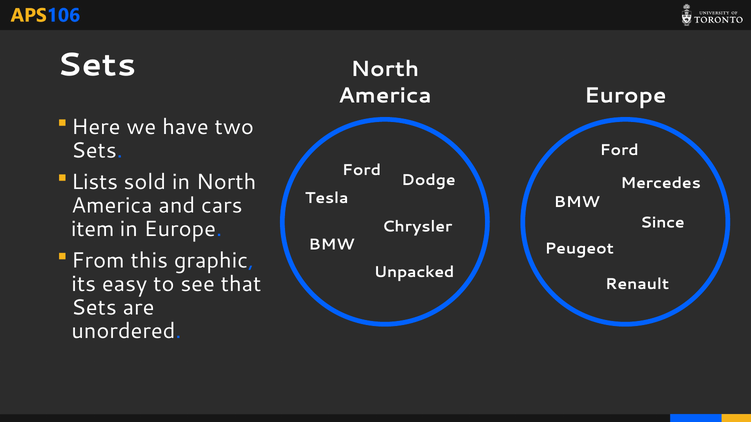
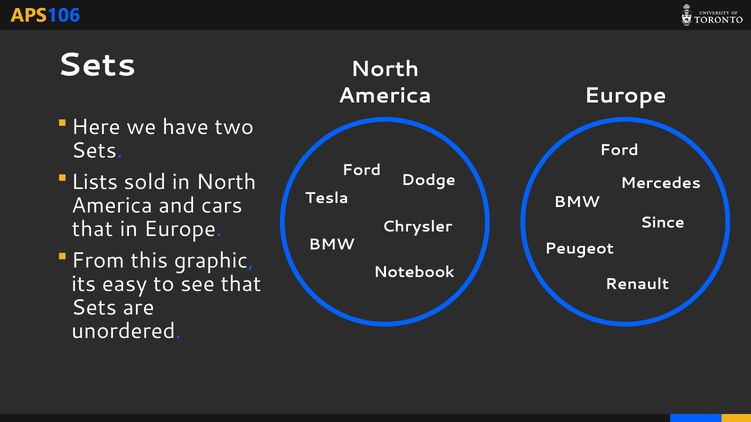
item: item -> that (92, 229)
Unpacked: Unpacked -> Notebook (414, 272)
